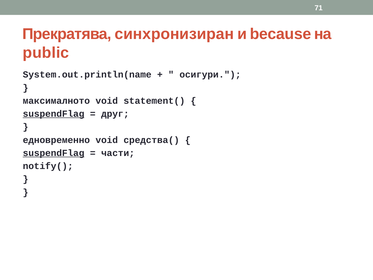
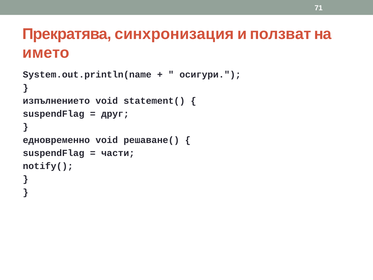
синхронизиран: синхронизиран -> синхронизация (174, 34)
because: because -> ползват (281, 34)
public: public -> името (46, 53)
максималното: максималното -> изпълнението (56, 101)
suspendFlag underline: present -> none (54, 114)
средства(: средства( -> решаване( (151, 140)
suspendFlag underline: present -> none (54, 153)
